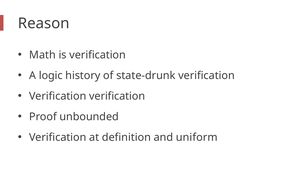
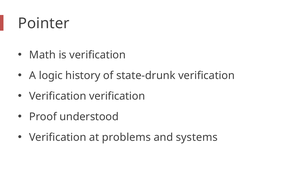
Reason: Reason -> Pointer (44, 23)
unbounded: unbounded -> understood (89, 117)
definition: definition -> problems (126, 137)
uniform: uniform -> systems (197, 137)
